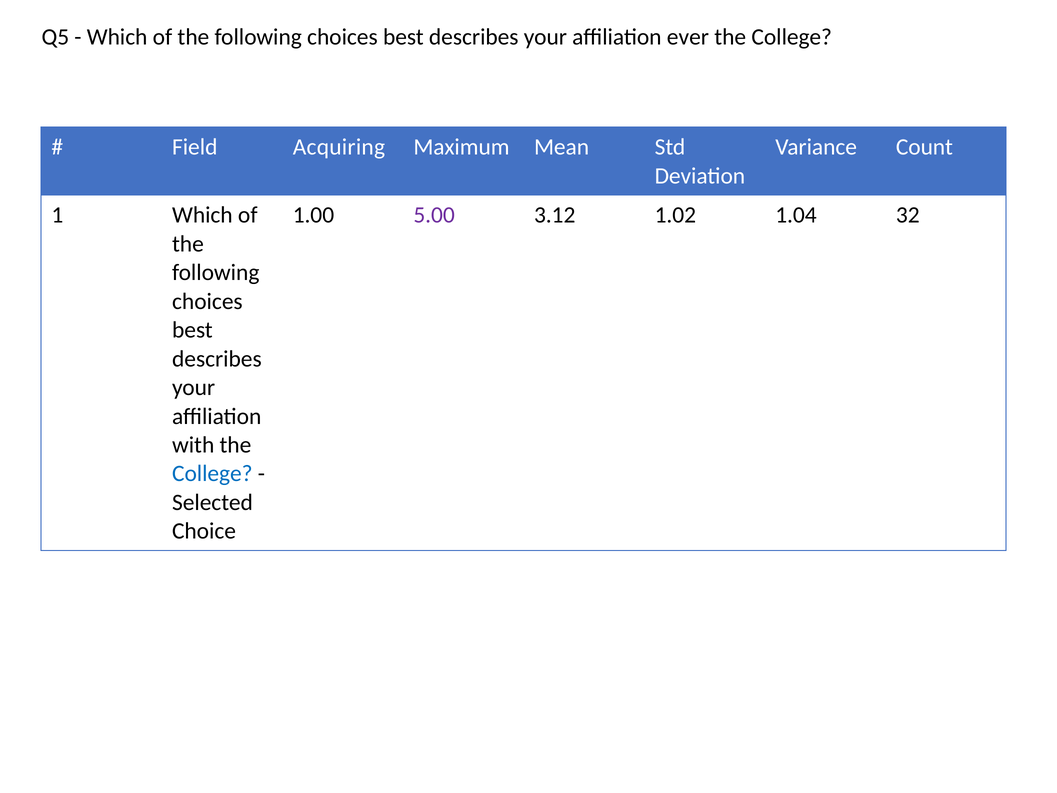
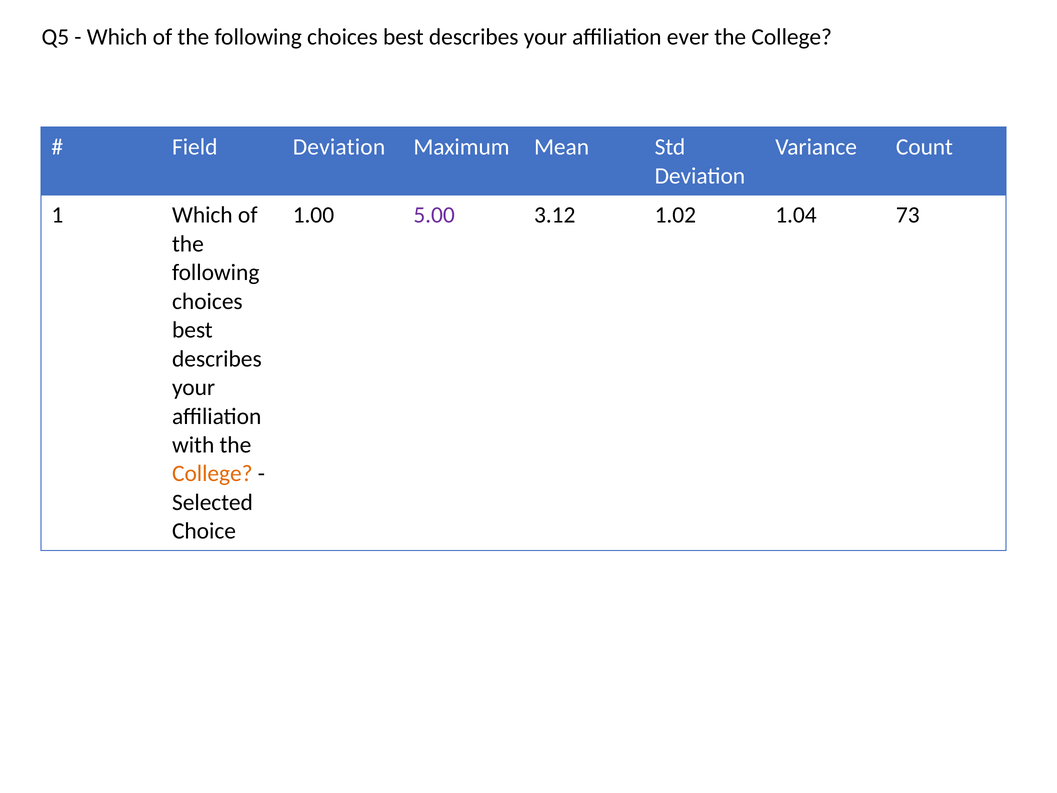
Field Acquiring: Acquiring -> Deviation (339, 147)
32: 32 -> 73 (908, 215)
College colour: blue -> orange (212, 474)
